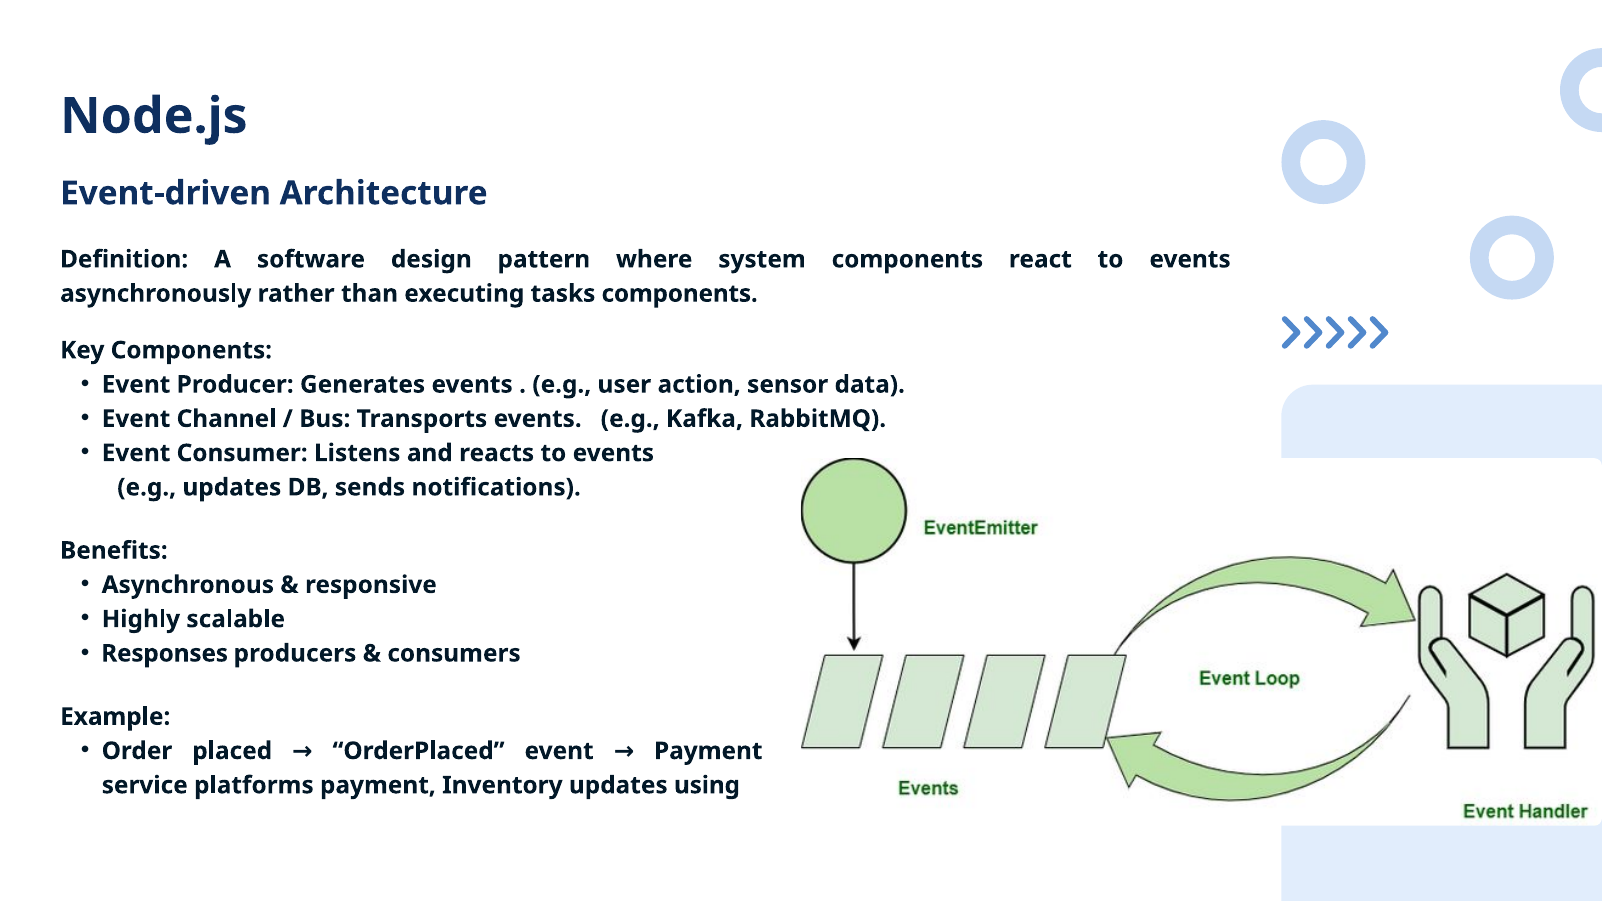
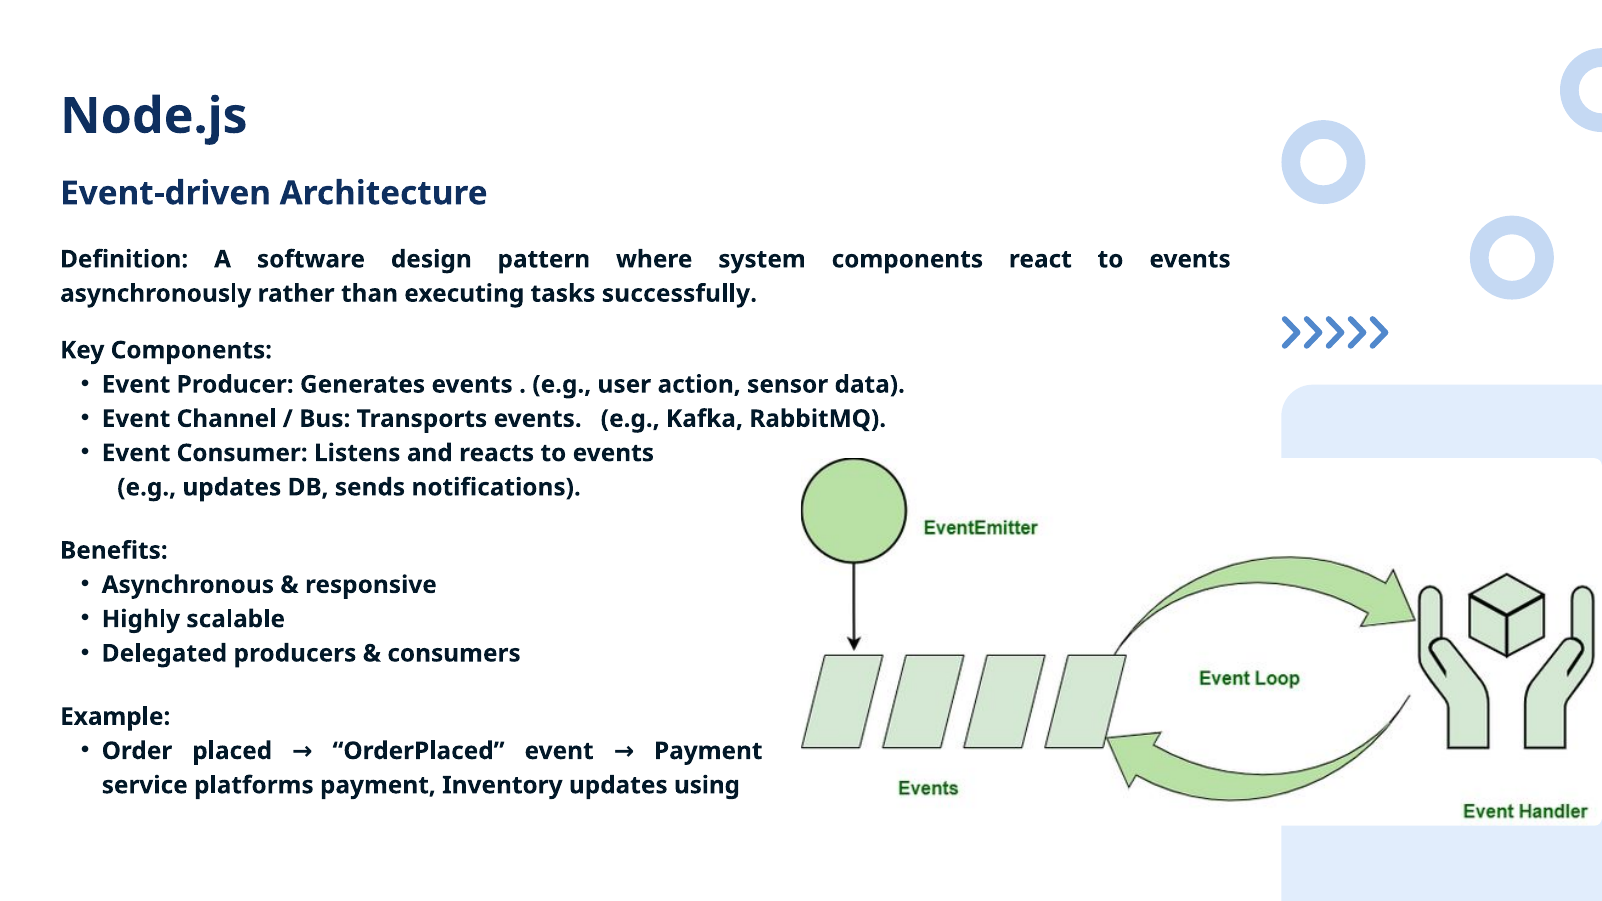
tasks components: components -> successfully (679, 294)
Responses: Responses -> Delegated (164, 654)
